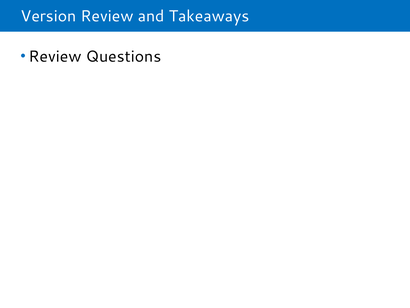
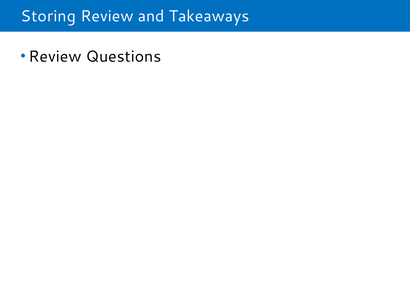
Version: Version -> Storing (48, 16)
